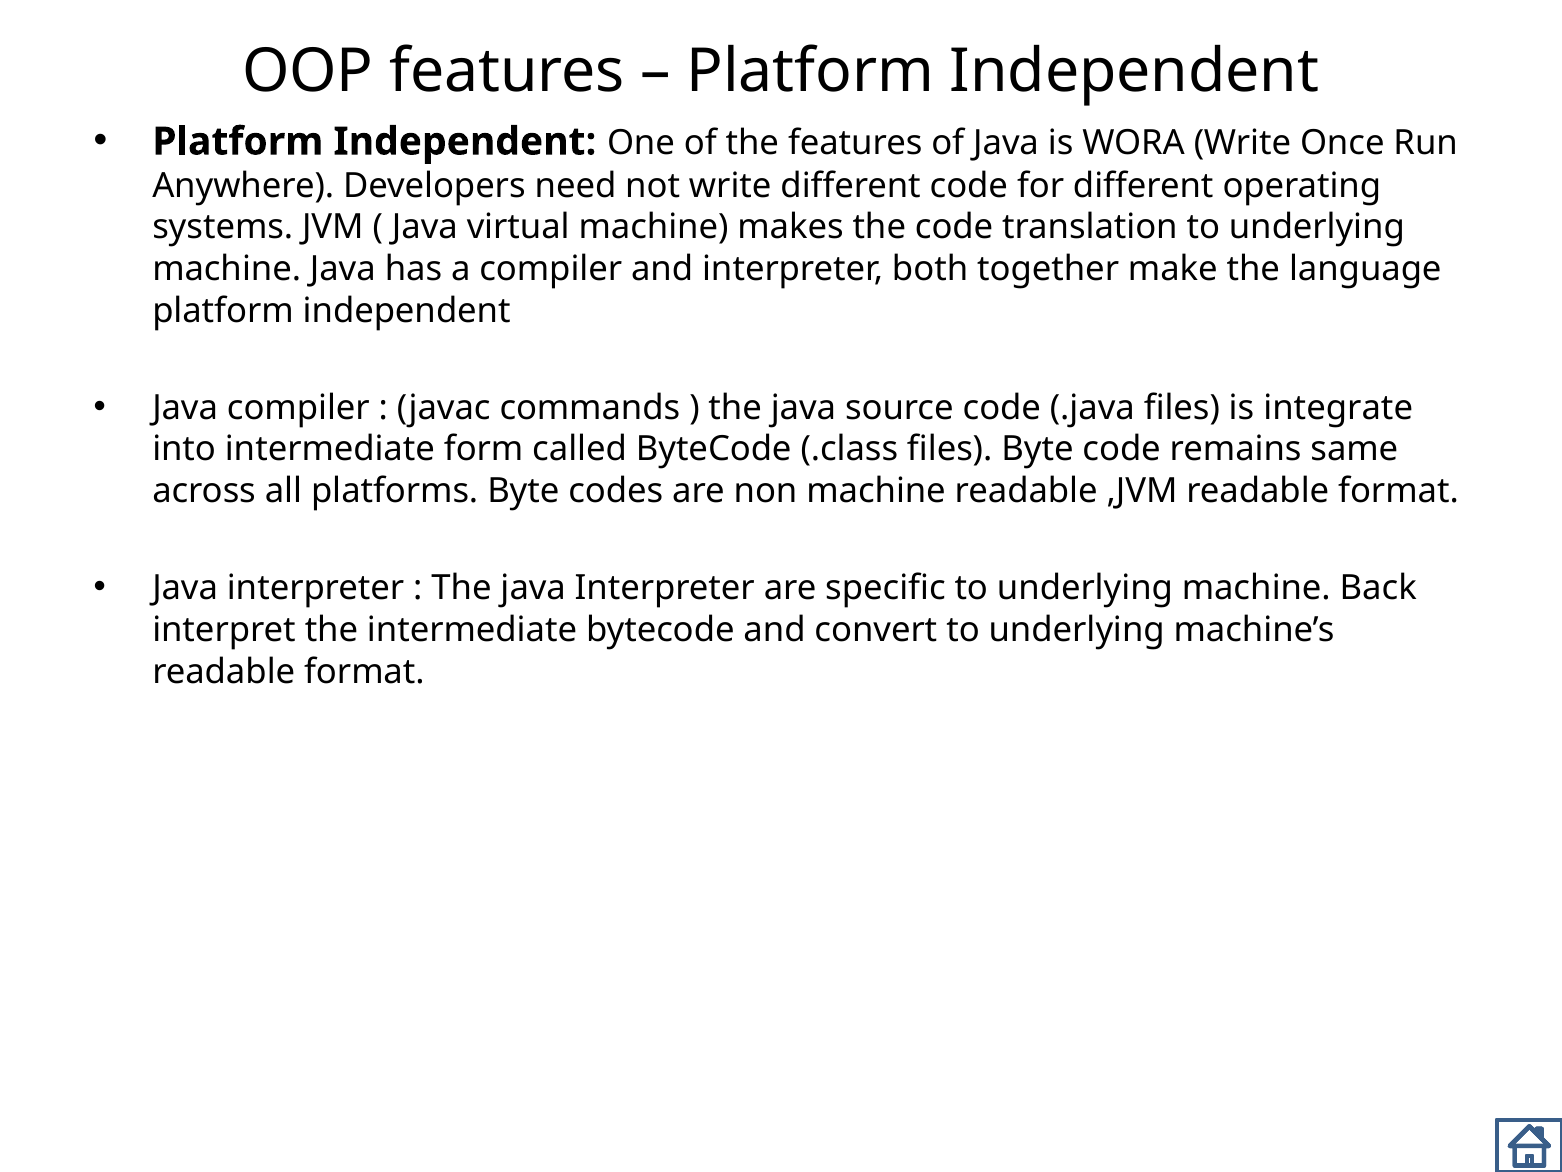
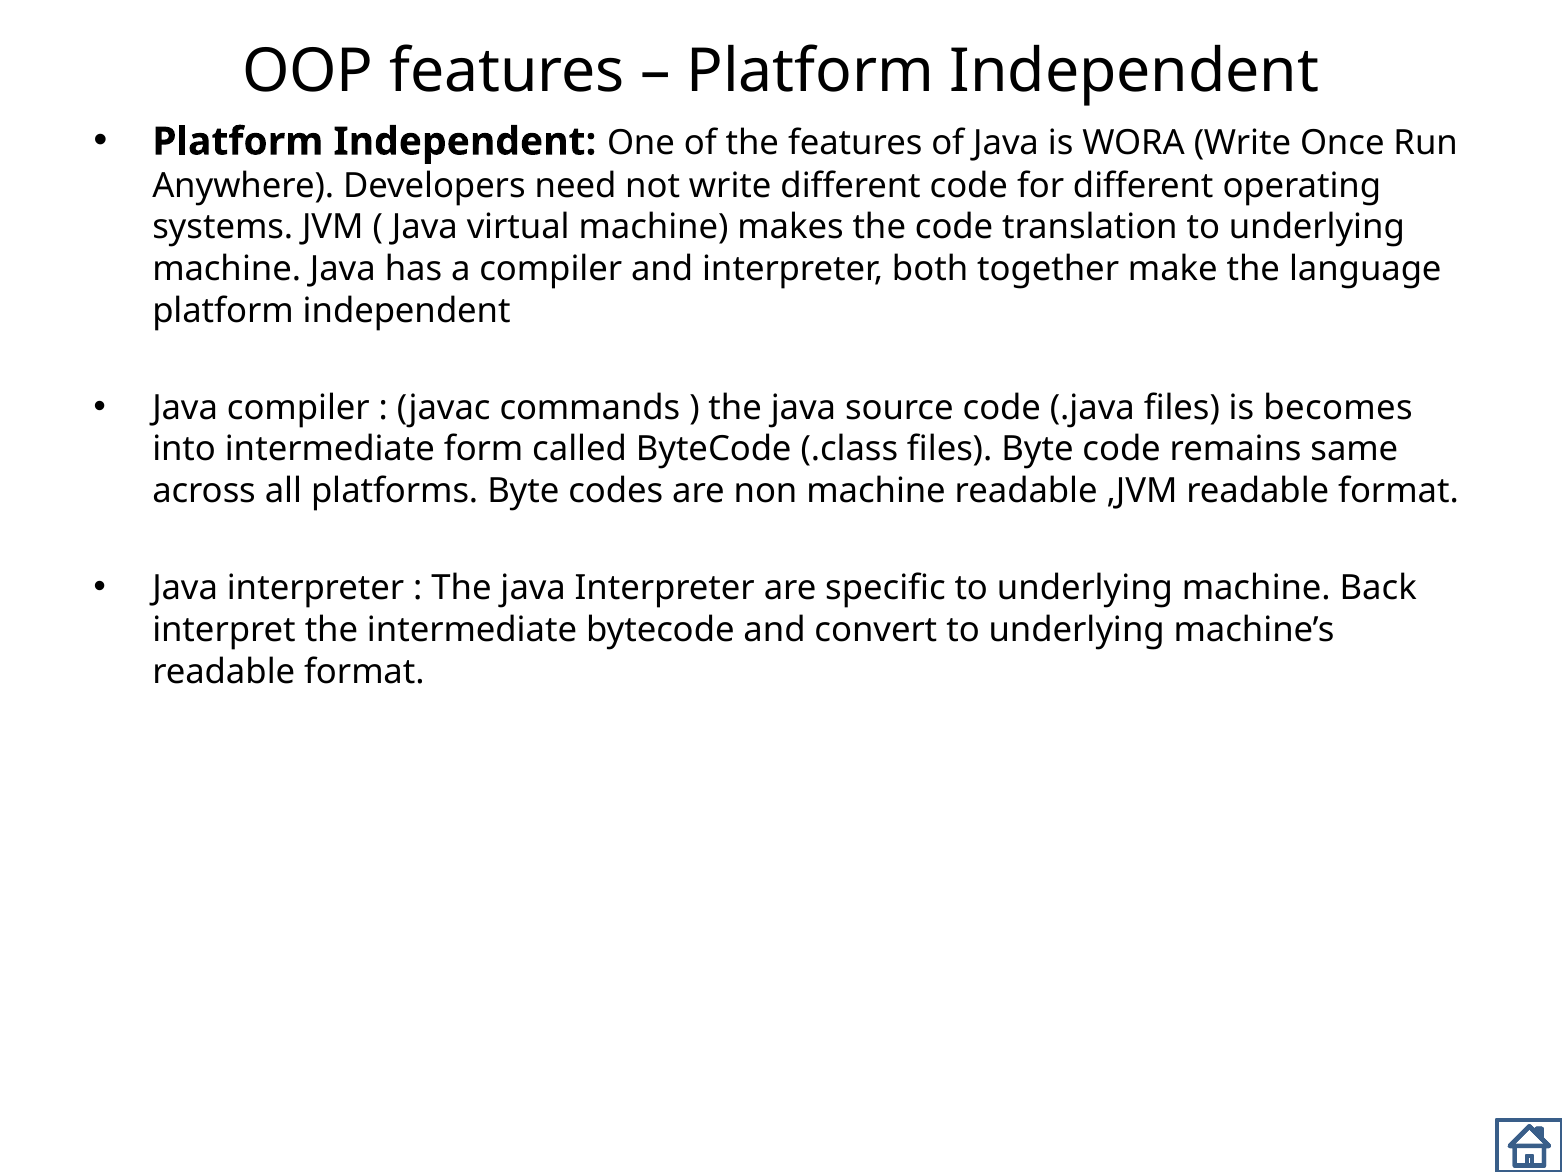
integrate: integrate -> becomes (1338, 408)
